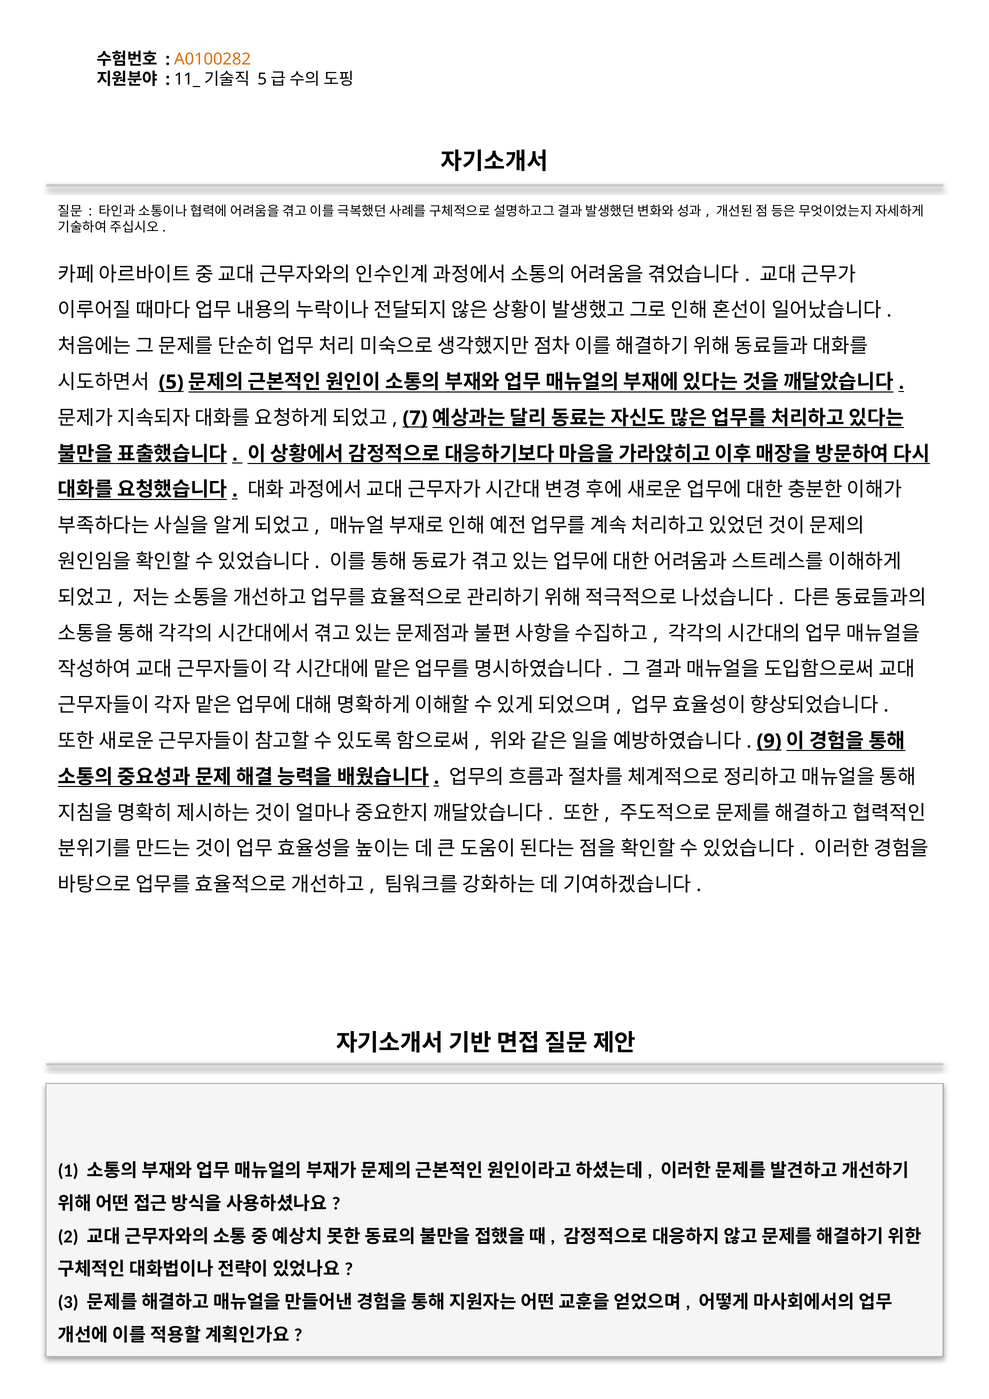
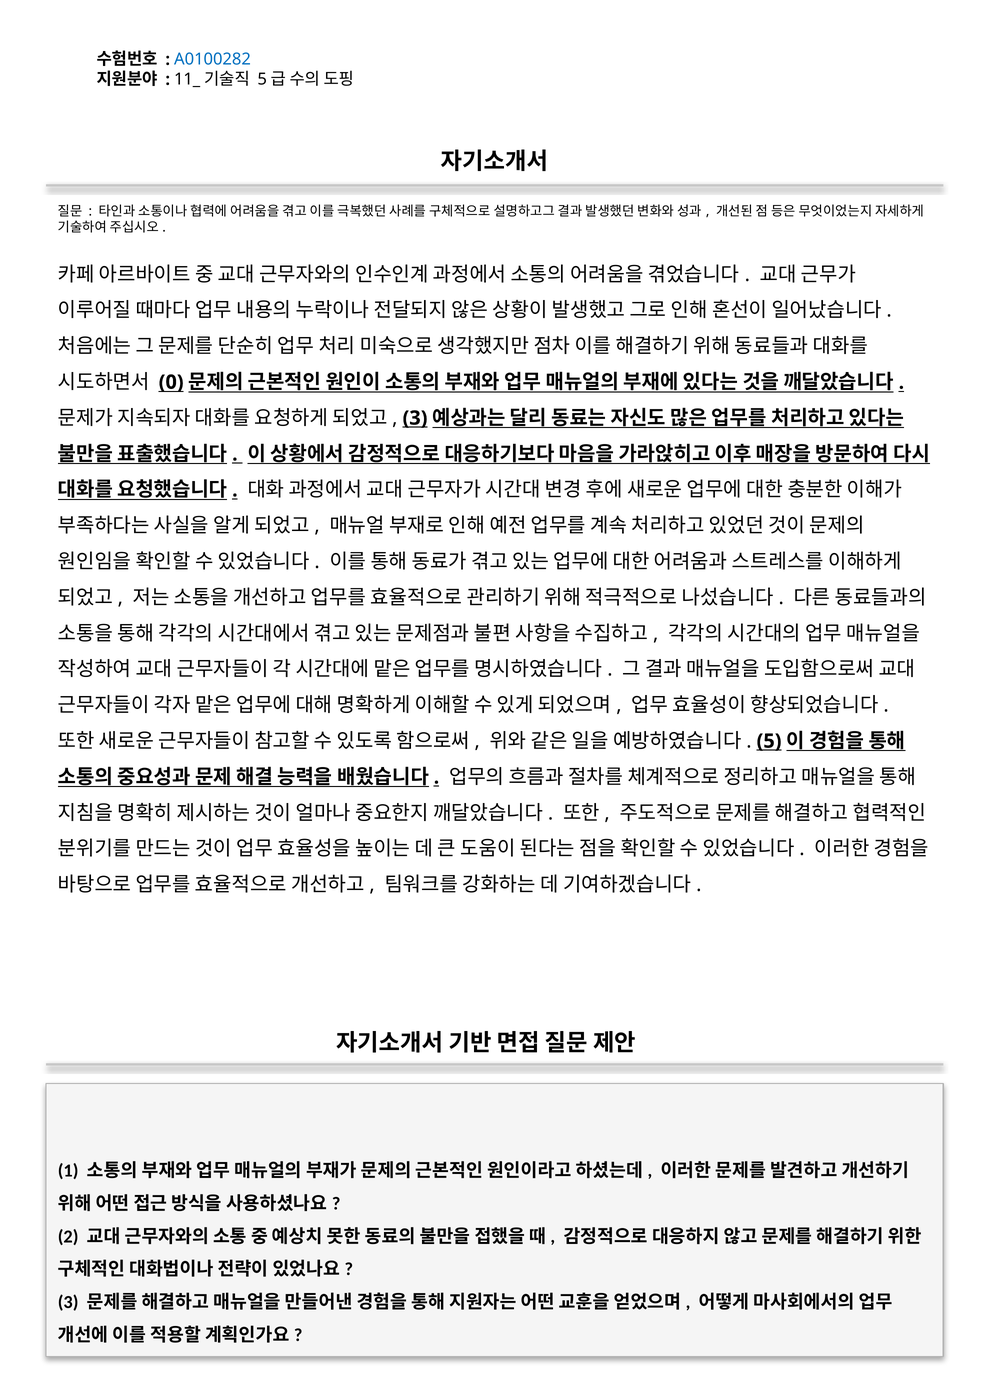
A0100282 colour: orange -> blue (213, 59)
5: 5 -> 0 (171, 382)
7: 7 -> 3 (415, 418)
9: 9 -> 5 (769, 741)
